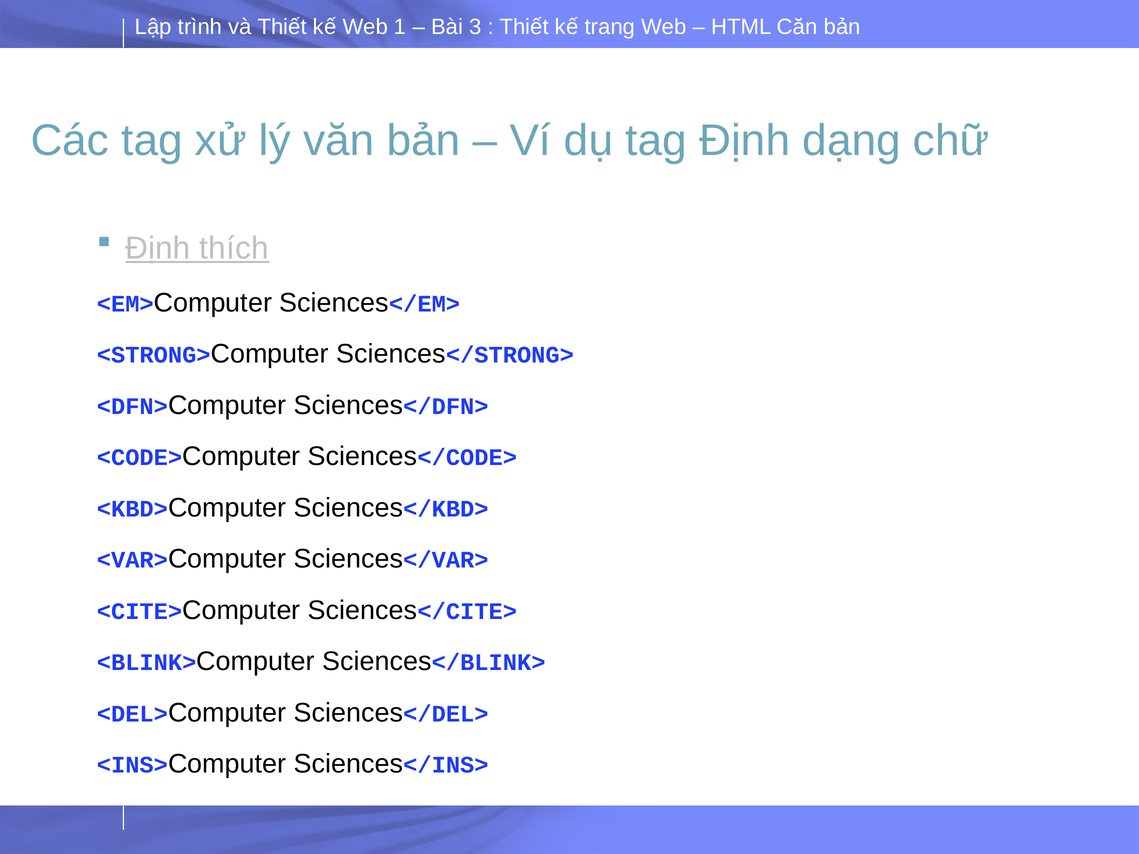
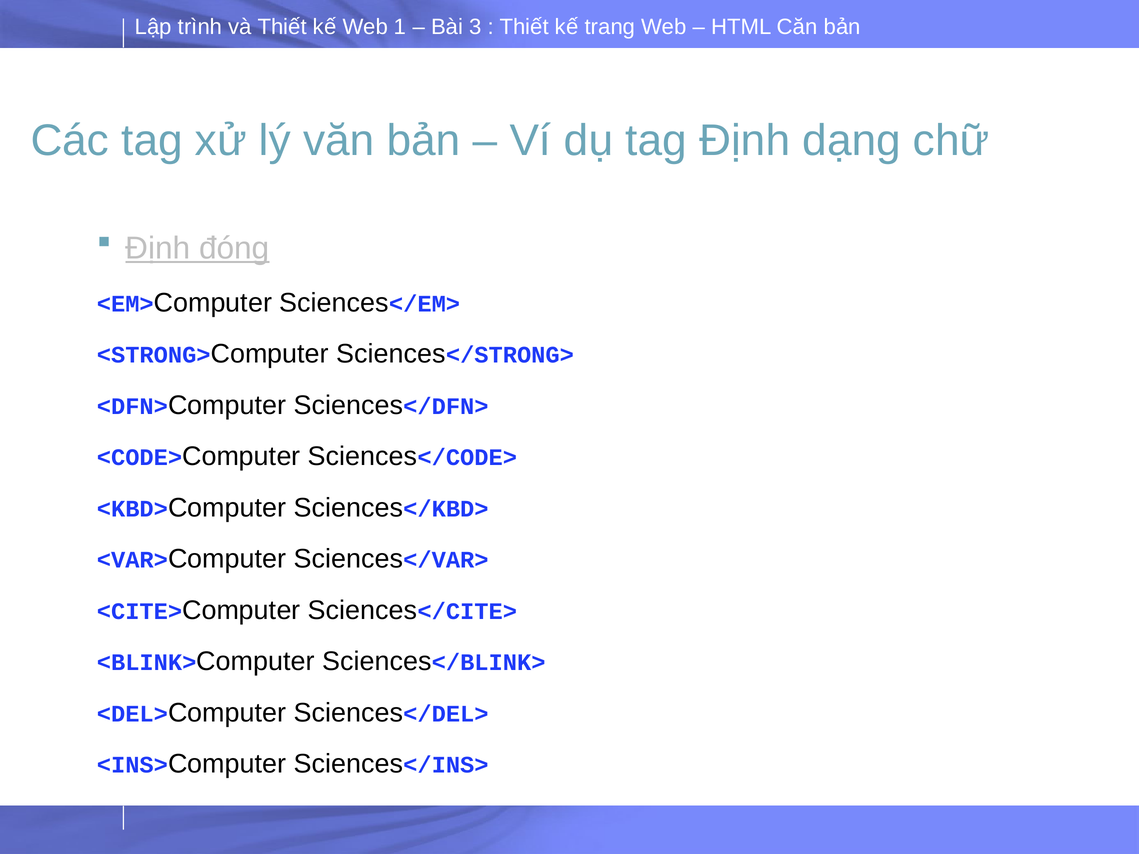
thích: thích -> đóng (234, 248)
